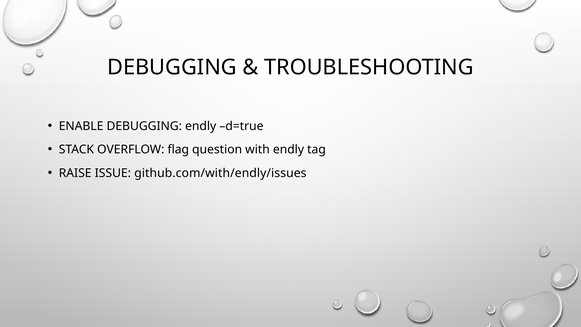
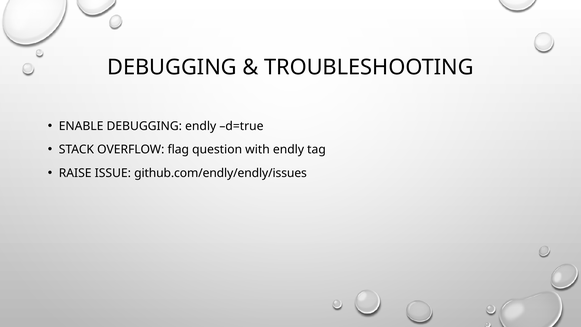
github.com/with/endly/issues: github.com/with/endly/issues -> github.com/endly/endly/issues (221, 173)
